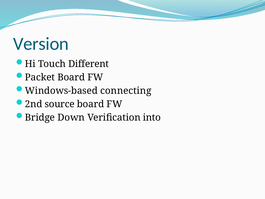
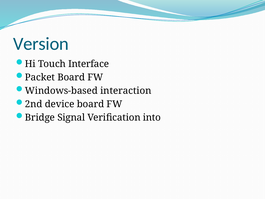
Different: Different -> Interface (89, 64)
connecting: connecting -> interaction (126, 91)
source: source -> device (60, 104)
Down: Down -> Signal (71, 117)
